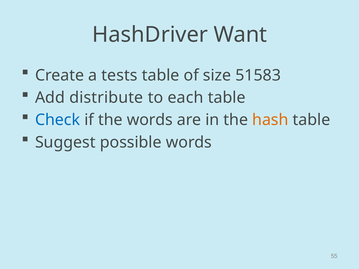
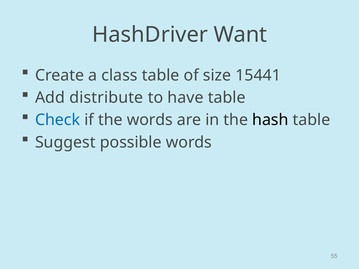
tests: tests -> class (119, 75)
51583: 51583 -> 15441 (258, 75)
each: each -> have (186, 98)
hash colour: orange -> black (270, 120)
